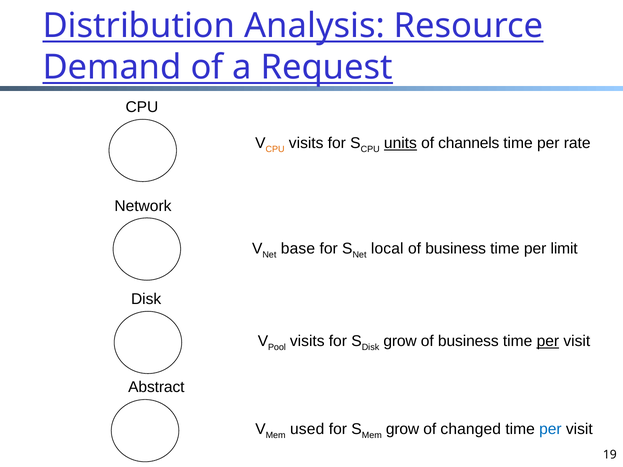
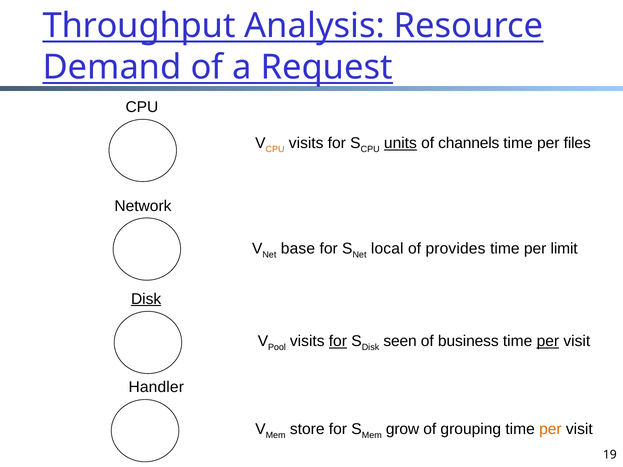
Distribution: Distribution -> Throughput (139, 26)
rate: rate -> files (577, 143)
business: business -> provides (455, 249)
Disk underline: none -> present (146, 299)
for underline: none -> present (338, 341)
Disk grow: grow -> seen (400, 341)
Abstract: Abstract -> Handler (156, 387)
used: used -> store (307, 430)
changed: changed -> grouping (471, 430)
per colour: blue -> orange (550, 430)
